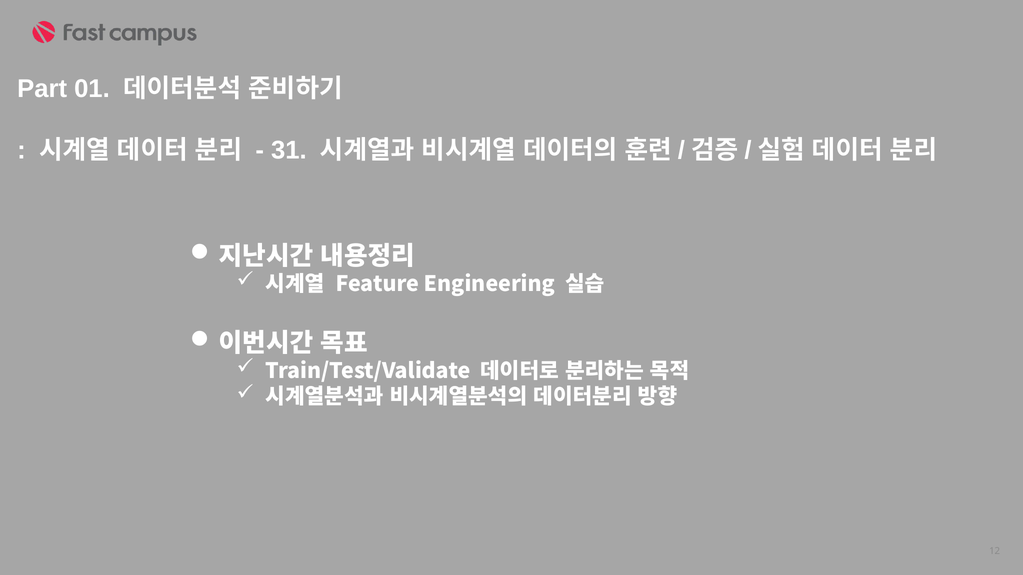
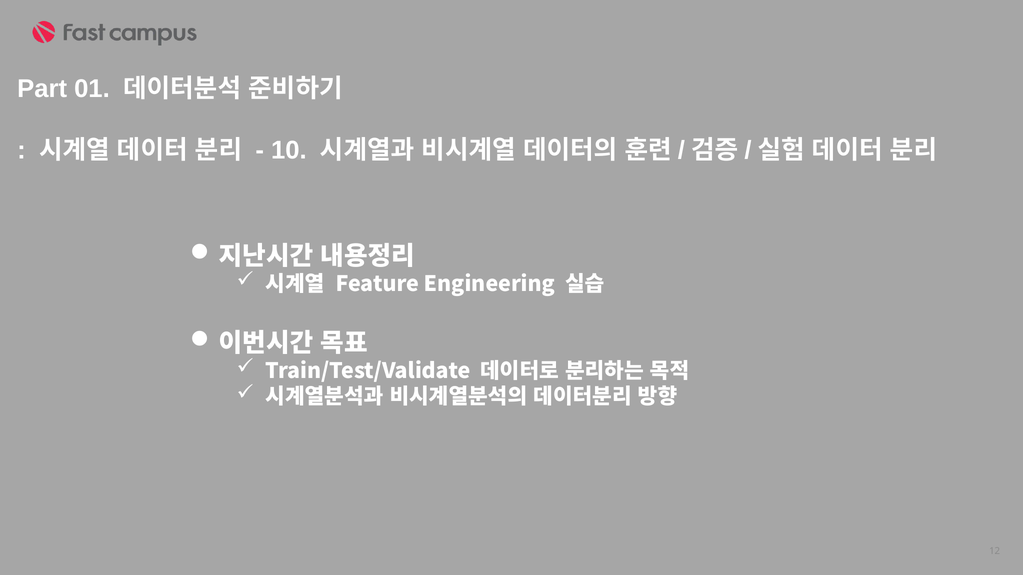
31: 31 -> 10 (289, 151)
